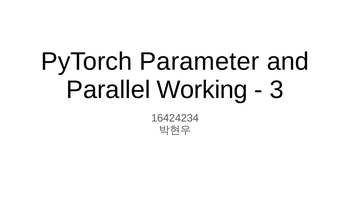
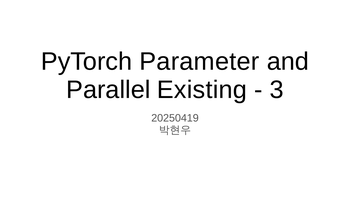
Working: Working -> Existing (202, 90)
16424234: 16424234 -> 20250419 (175, 118)
